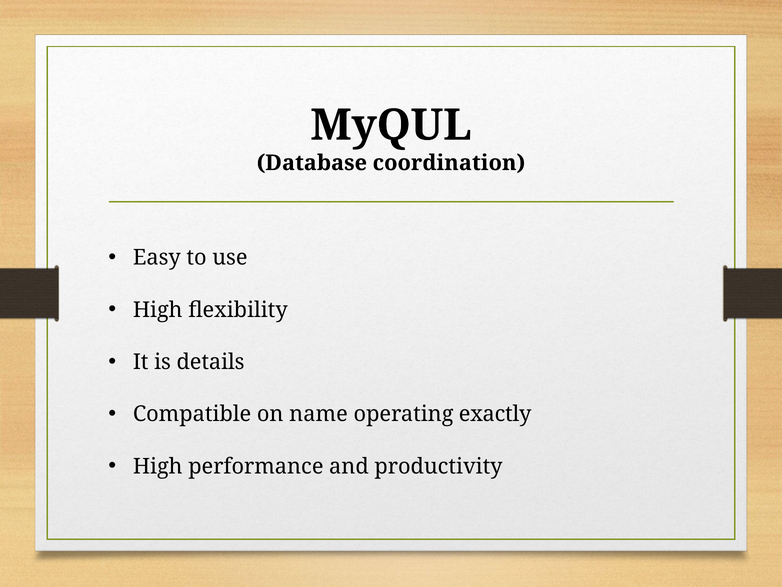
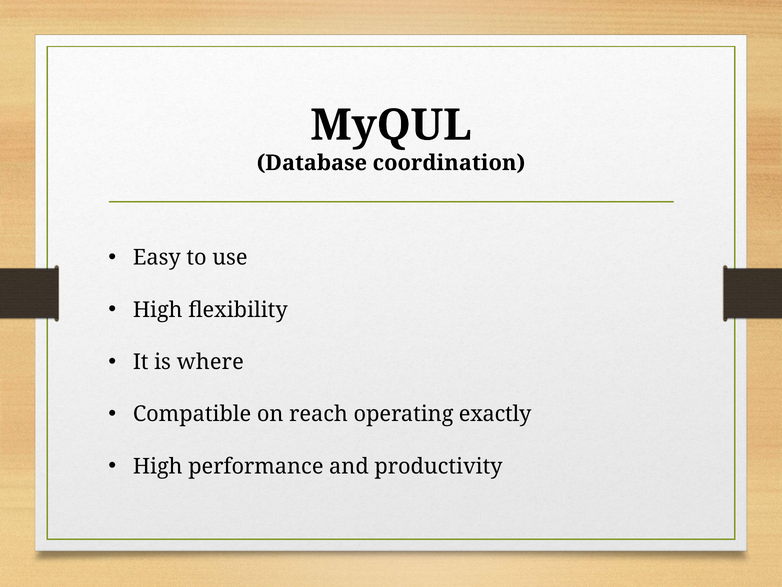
details: details -> where (210, 362)
name: name -> reach (319, 414)
